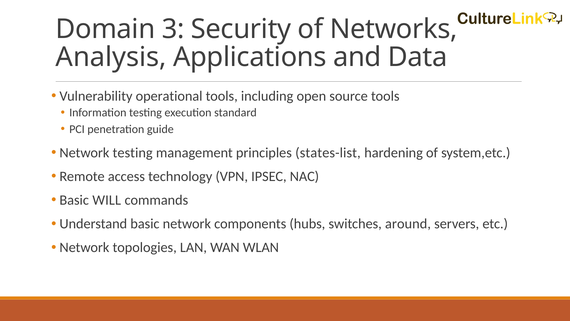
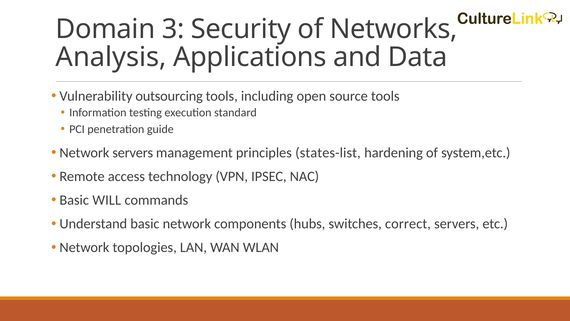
operational: operational -> outsourcing (169, 96)
Network testing: testing -> servers (133, 153)
around: around -> correct (408, 224)
